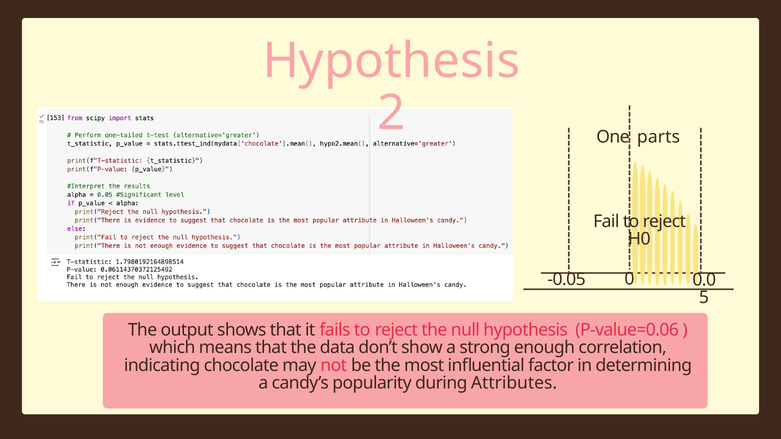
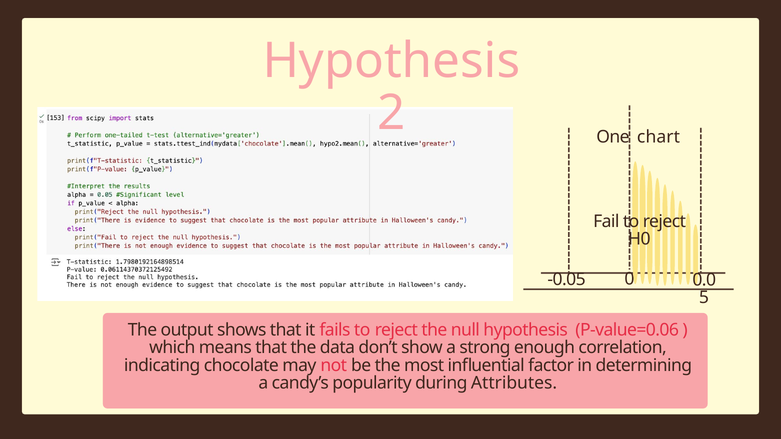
parts: parts -> chart (659, 137)
